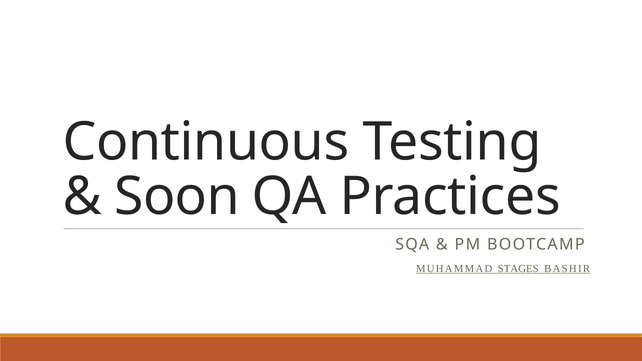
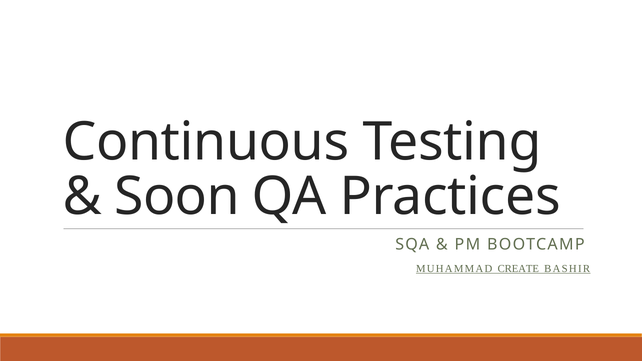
STAGES: STAGES -> CREATE (518, 269)
